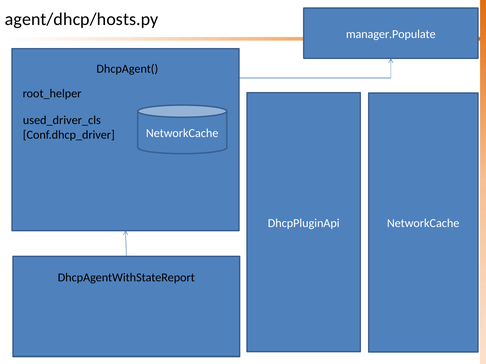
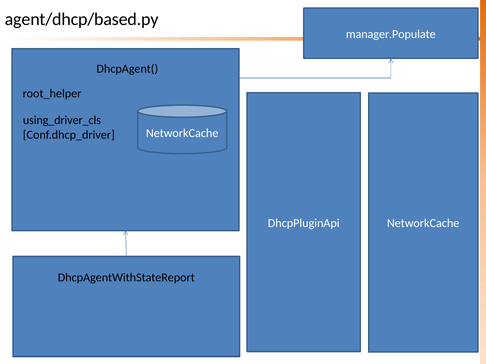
agent/dhcp/hosts.py: agent/dhcp/hosts.py -> agent/dhcp/based.py (82, 19)
used_driver_cls: used_driver_cls -> using_driver_cls (62, 120)
